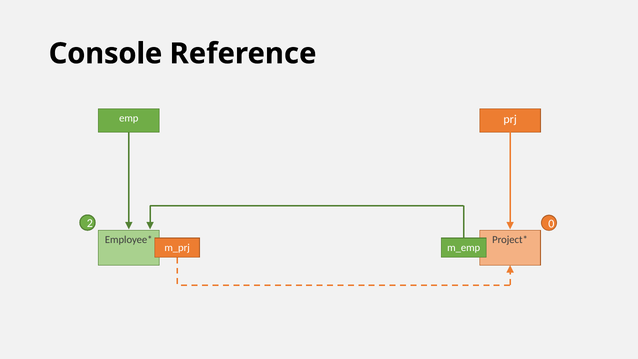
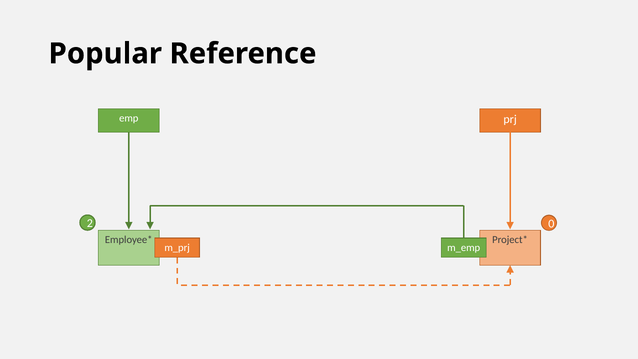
Console: Console -> Popular (105, 54)
